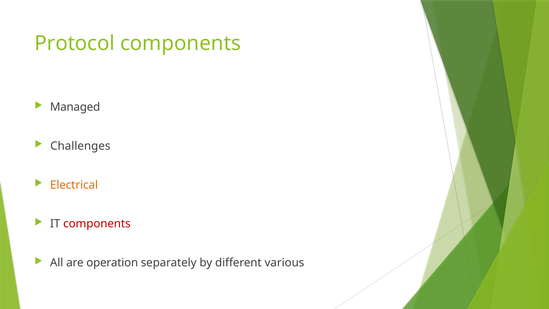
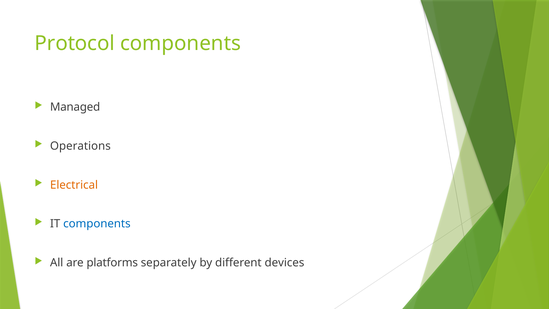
Challenges: Challenges -> Operations (80, 146)
components colour: red -> blue (97, 224)
operation: operation -> platforms (112, 263)
various: various -> devices (284, 263)
